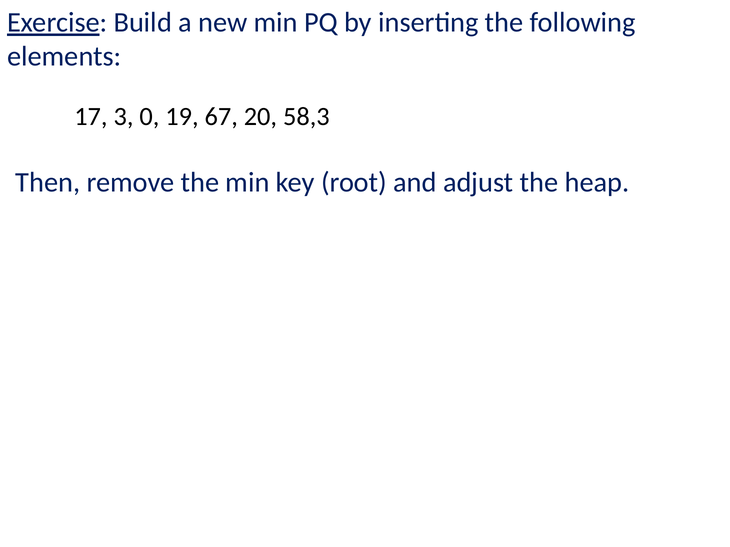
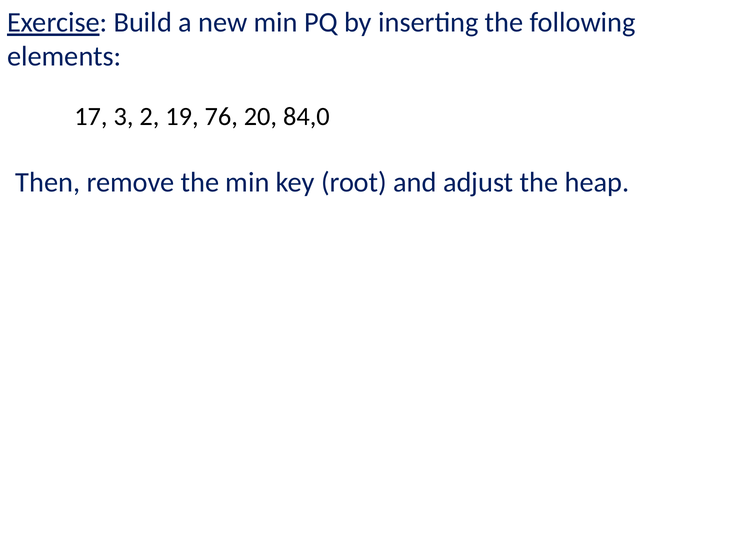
0: 0 -> 2 (149, 117)
67: 67 -> 76 (221, 117)
58,3: 58,3 -> 84,0 (306, 117)
